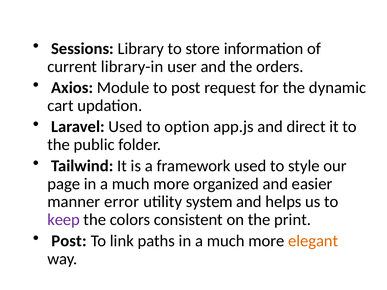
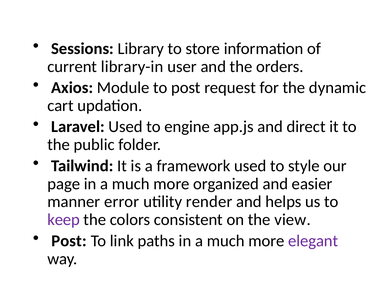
option: option -> engine (187, 127)
system: system -> render (209, 202)
print: print -> view (293, 220)
elegant colour: orange -> purple (313, 241)
